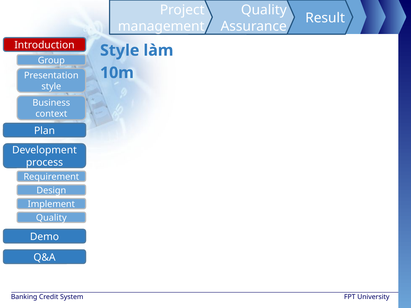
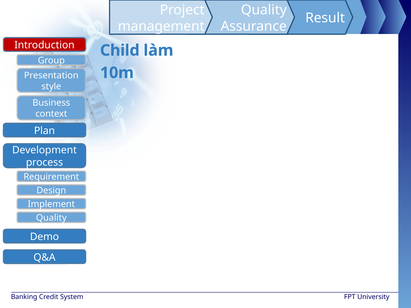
Style: Style -> Child (120, 50)
